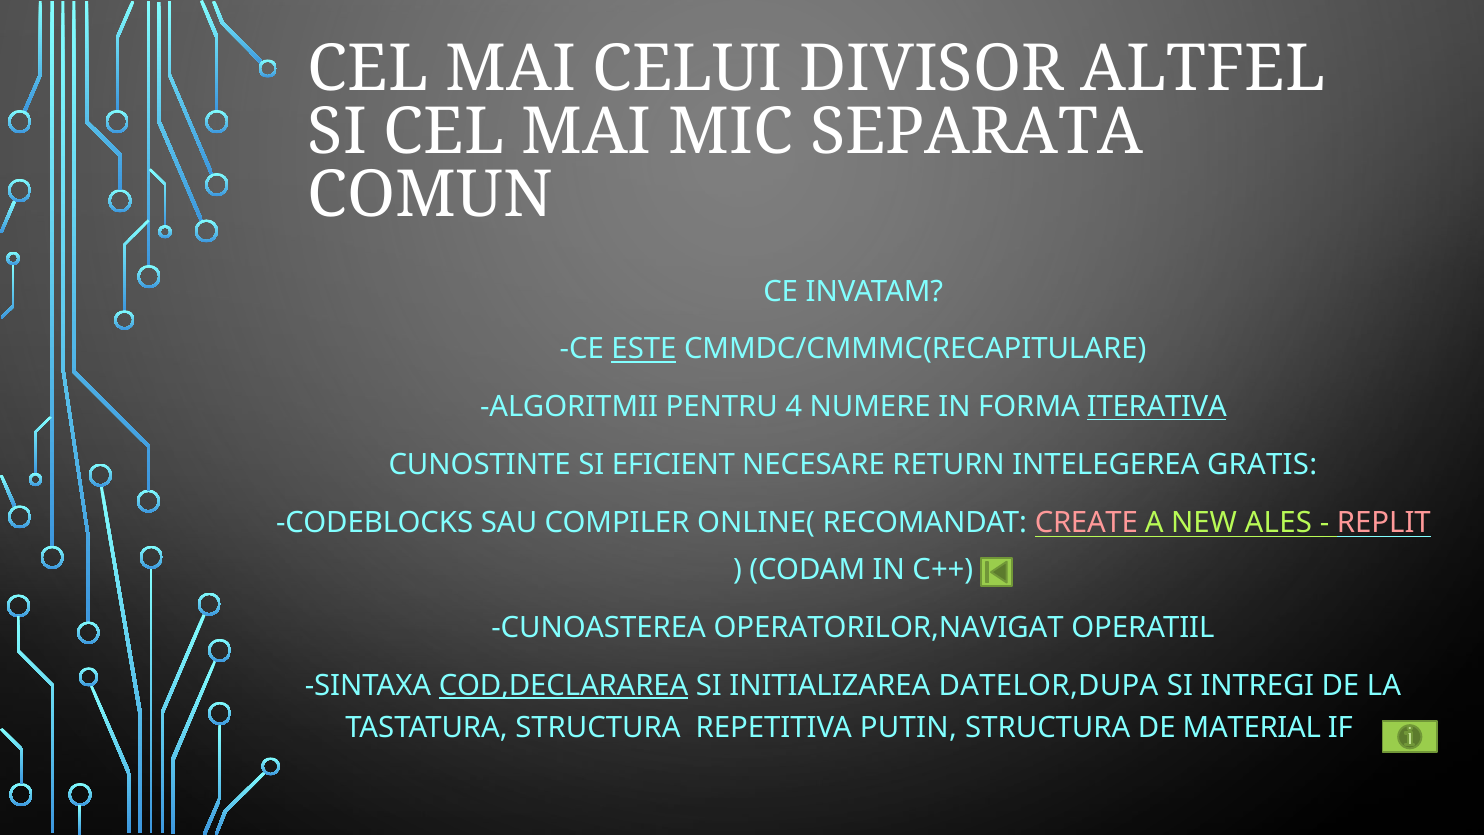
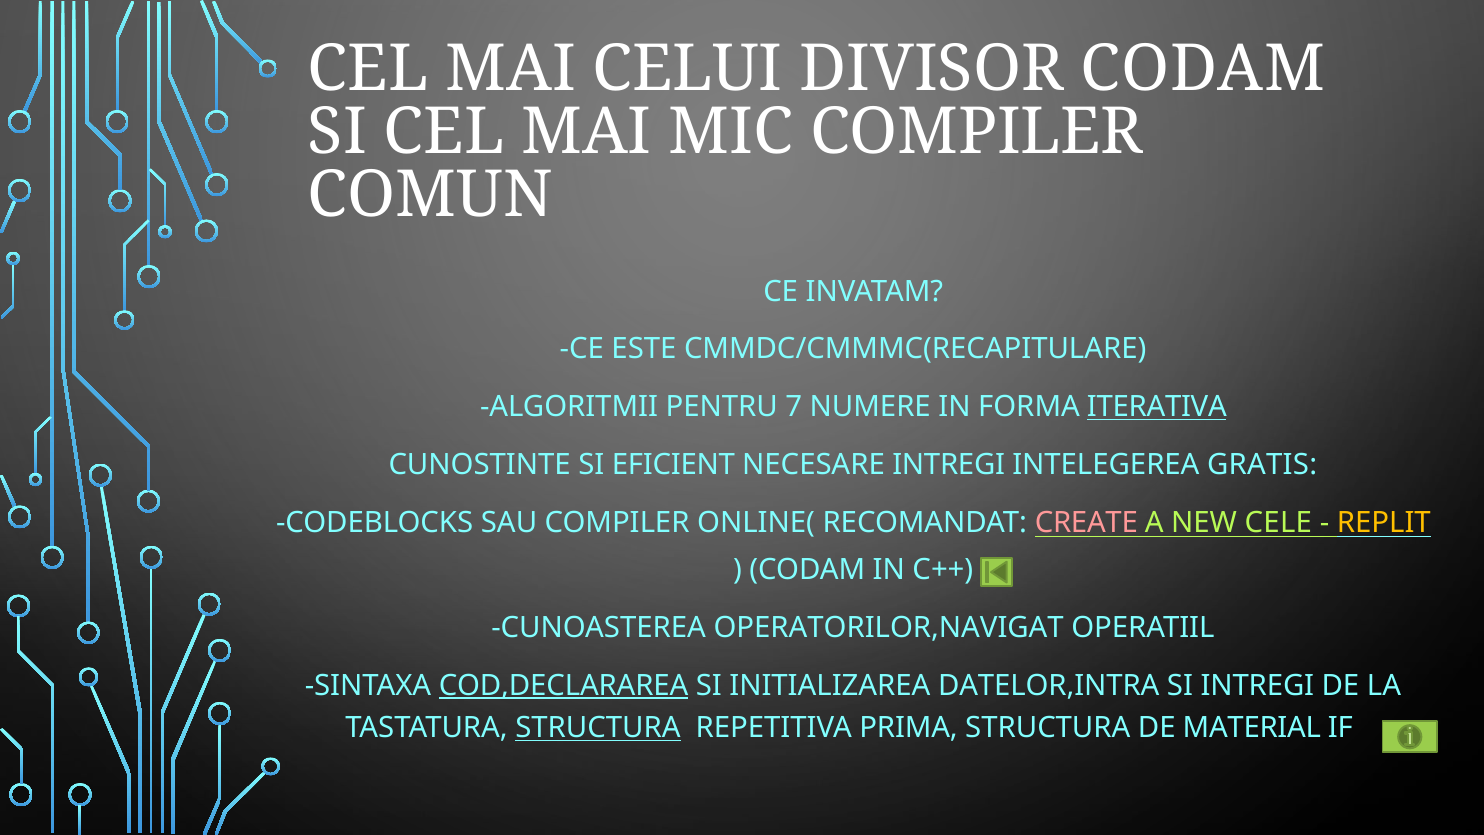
DIVISOR ALTFEL: ALTFEL -> CODAM (1203, 69)
MIC SEPARATA: SEPARATA -> COMPILER (977, 132)
ESTE underline: present -> none (644, 349)
4: 4 -> 7 (794, 407)
NECESARE RETURN: RETURN -> INTREGI (949, 464)
ALES: ALES -> CELE (1278, 523)
REPLIT colour: pink -> yellow (1384, 523)
DATELOR,DUPA: DATELOR,DUPA -> DATELOR,INTRA (1049, 685)
STRUCTURA underline: none -> present (598, 728)
PUTIN: PUTIN -> PRIMA (909, 728)
